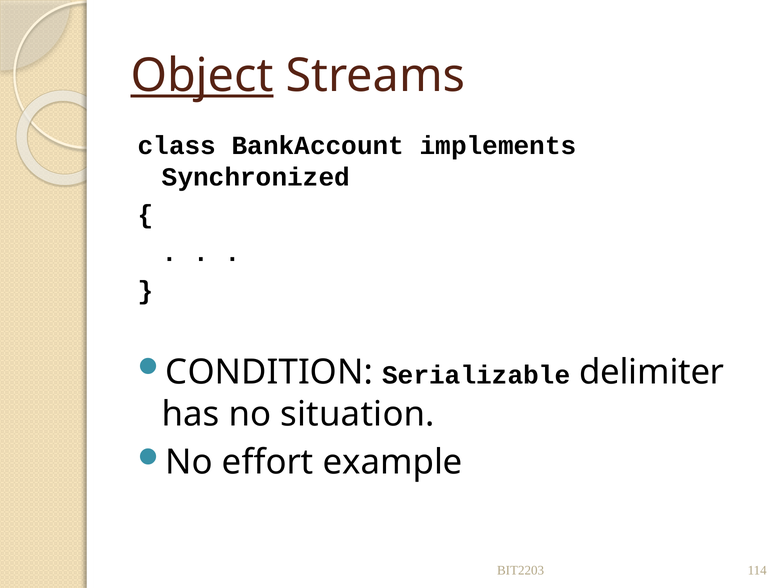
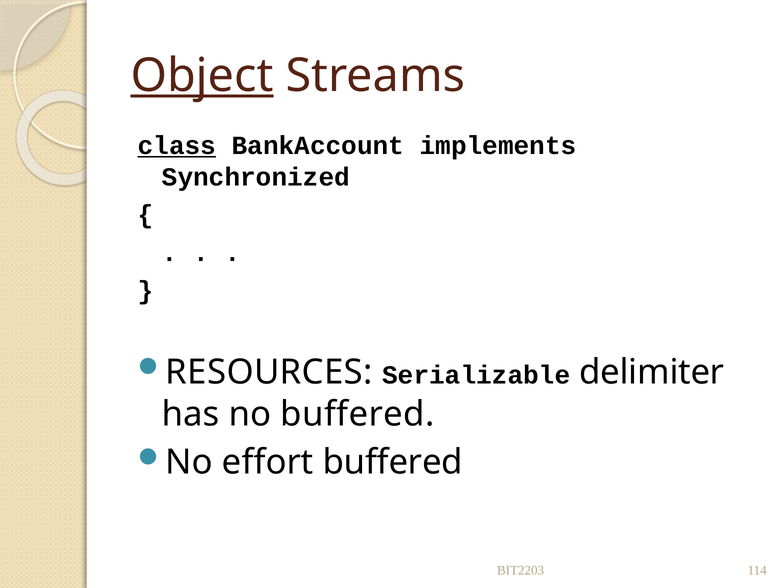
class underline: none -> present (177, 145)
CONDITION: CONDITION -> RESOURCES (269, 372)
no situation: situation -> buffered (357, 414)
effort example: example -> buffered (393, 462)
